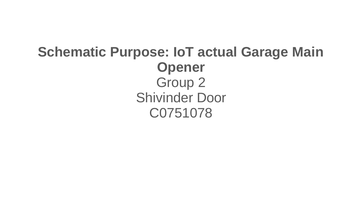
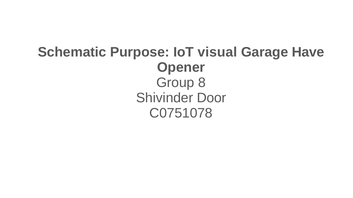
actual: actual -> visual (217, 52)
Main: Main -> Have (308, 52)
2: 2 -> 8 (202, 83)
